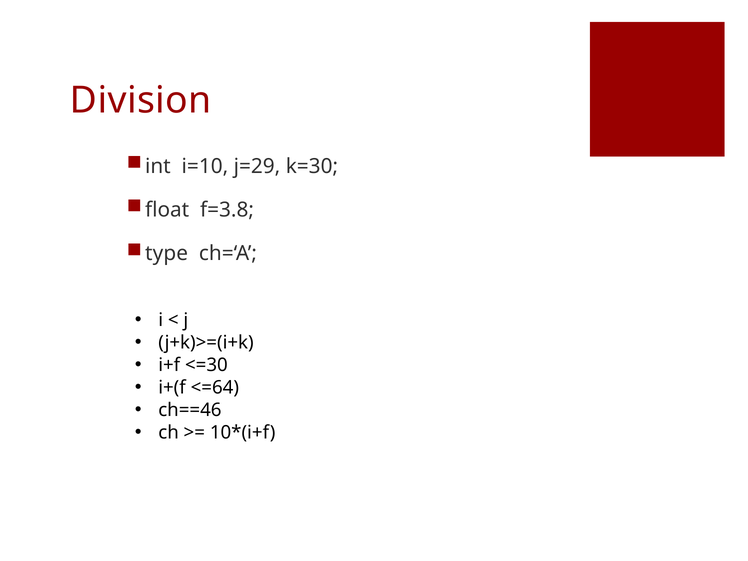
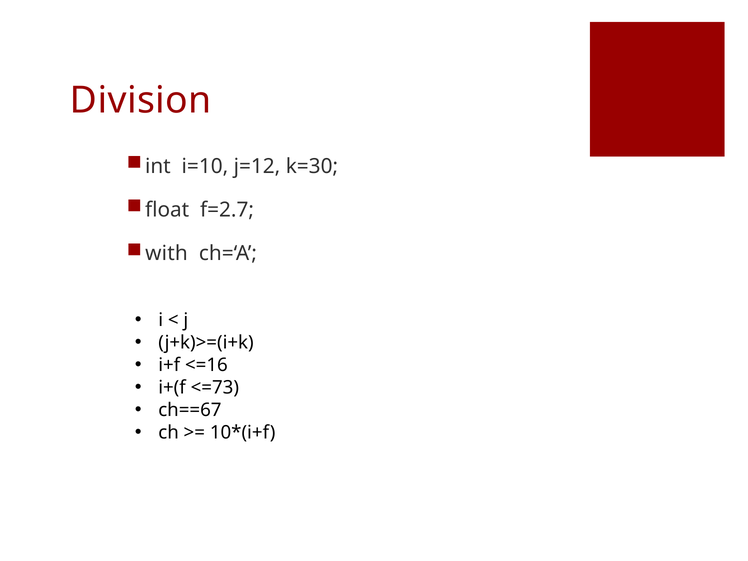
j=29: j=29 -> j=12 (257, 166)
f=3.8: f=3.8 -> f=2.7 (227, 210)
type: type -> with (166, 254)
<=30: <=30 -> <=16 (206, 365)
<=64: <=64 -> <=73 (215, 388)
ch==46: ch==46 -> ch==67 (190, 410)
